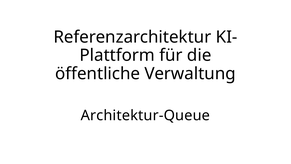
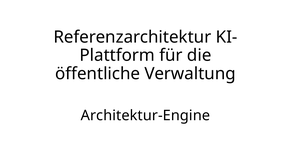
Architektur-Queue: Architektur-Queue -> Architektur-Engine (145, 115)
